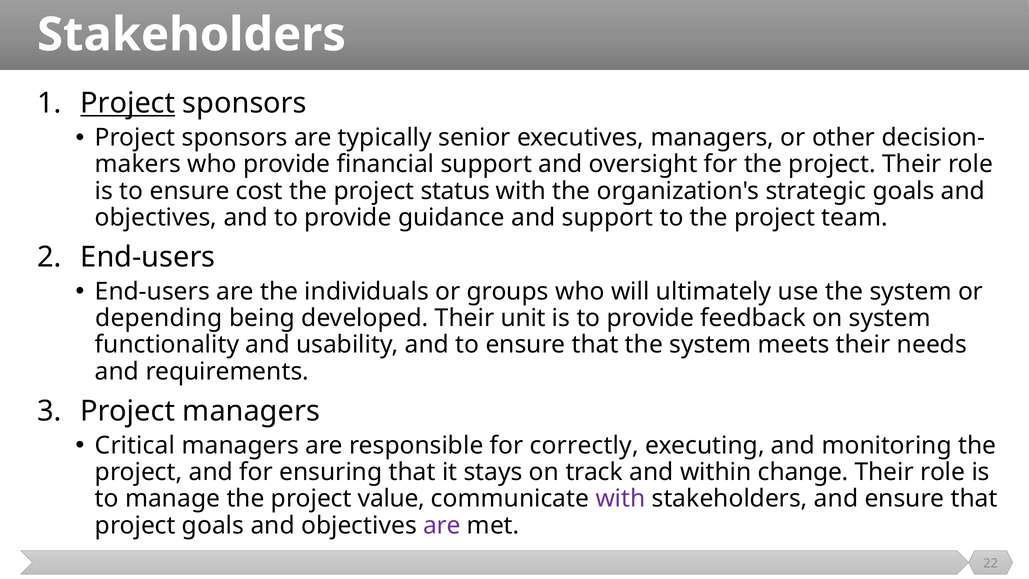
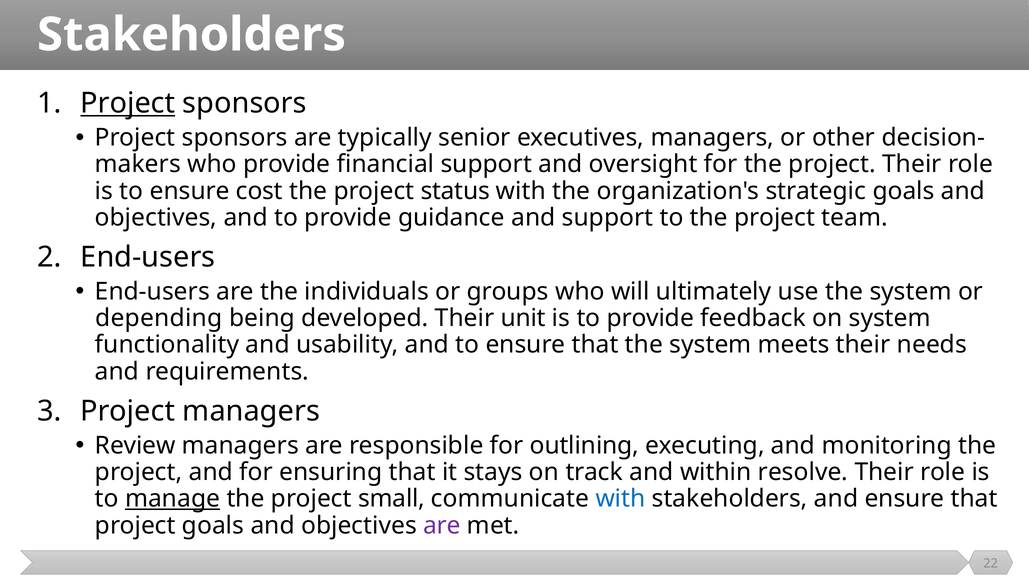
Critical: Critical -> Review (135, 445)
correctly: correctly -> outlining (584, 445)
change: change -> resolve (803, 472)
manage underline: none -> present (173, 499)
value: value -> small (391, 499)
with colour: purple -> blue (620, 499)
